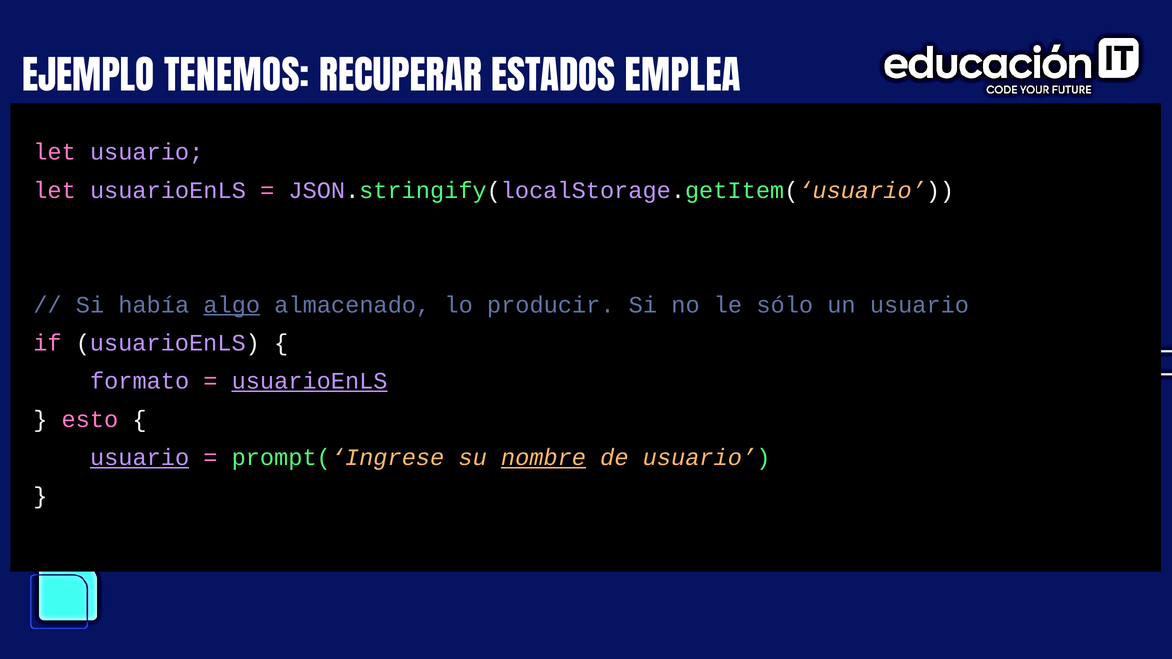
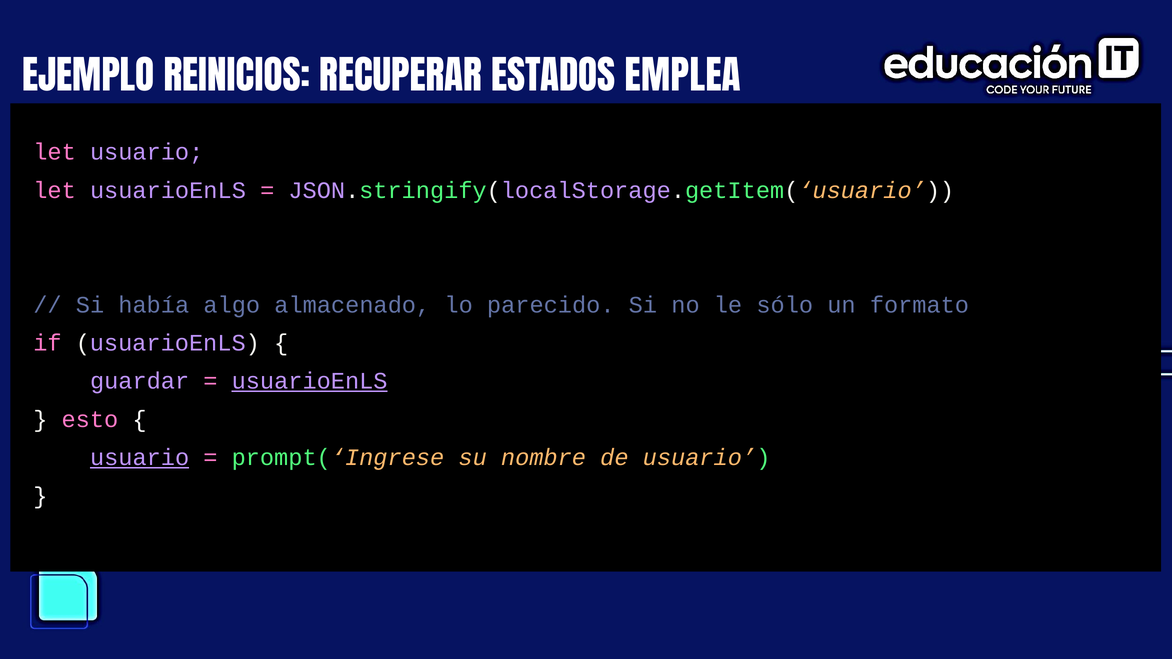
TENEMOS: TENEMOS -> REINICIOS (237, 78)
algo underline: present -> none (232, 305)
producir: producir -> parecido (551, 305)
un usuario: usuario -> formato (919, 305)
formato: formato -> guardar (140, 381)
nombre underline: present -> none (543, 458)
